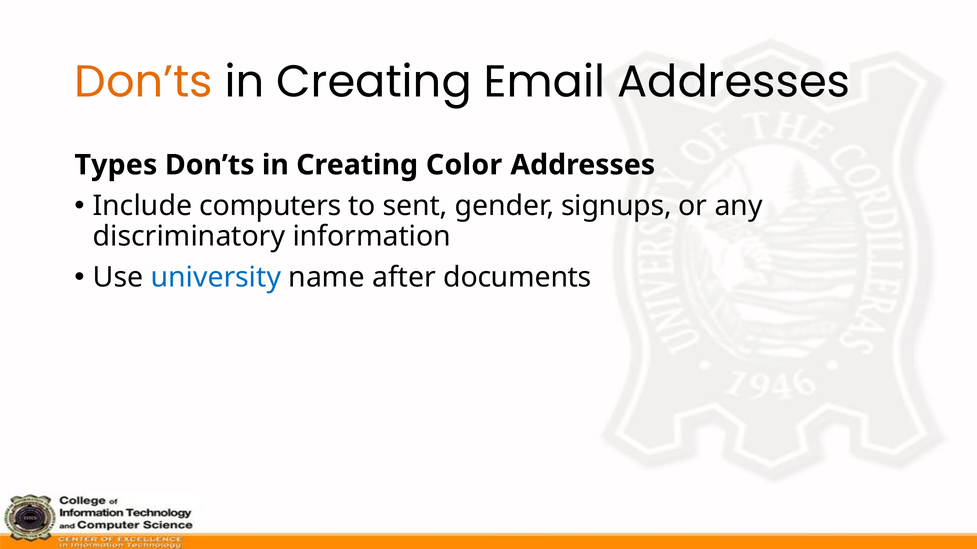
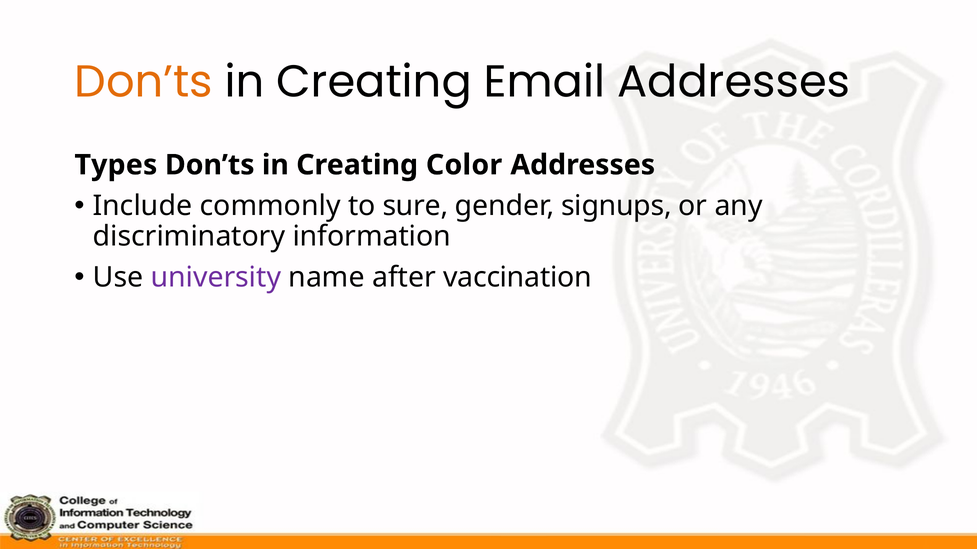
computers: computers -> commonly (270, 206)
sent: sent -> sure (415, 206)
university colour: blue -> purple (216, 278)
documents: documents -> vaccination (517, 278)
